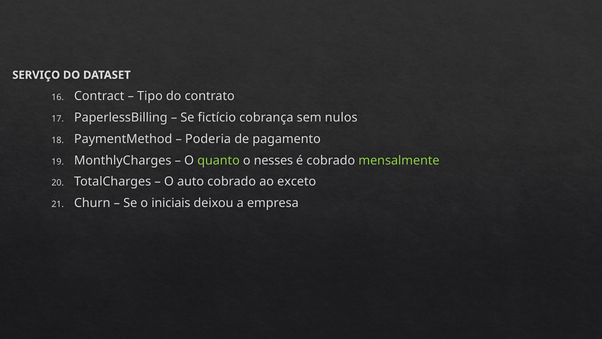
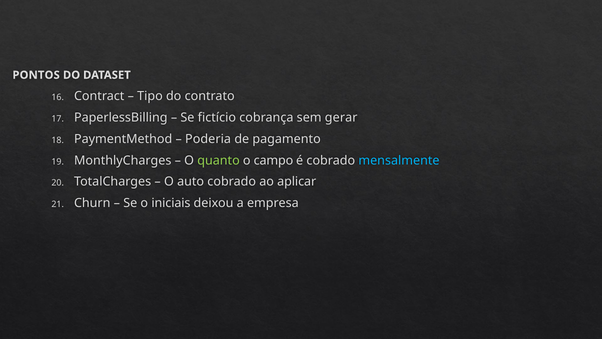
SERVIÇO: SERVIÇO -> PONTOS (36, 75)
nulos: nulos -> gerar (341, 118)
nesses: nesses -> campo (273, 160)
mensalmente colour: light green -> light blue (399, 160)
exceto: exceto -> aplicar (297, 182)
